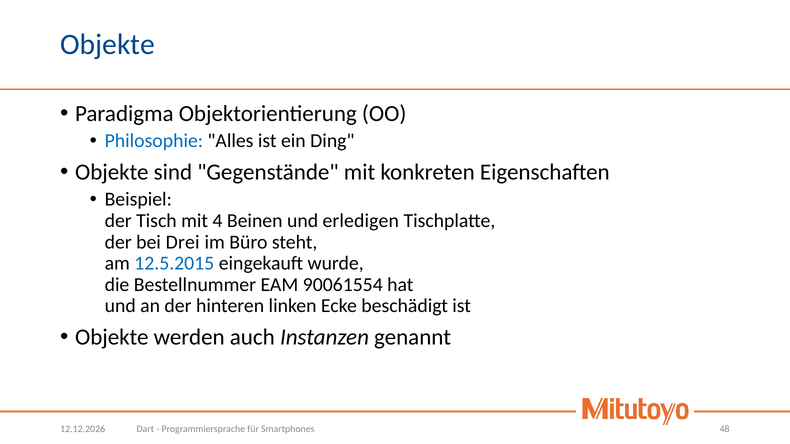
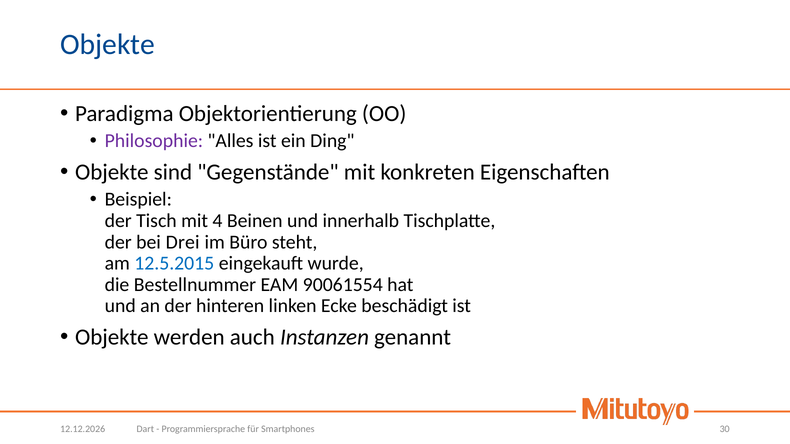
Philosophie colour: blue -> purple (154, 141)
erledigen: erledigen -> innerhalb (361, 221)
48: 48 -> 30 (725, 429)
